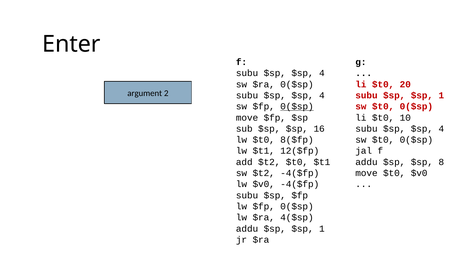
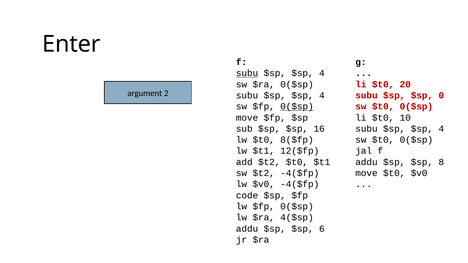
subu underline: none -> present (247, 73)
subu $sp $sp 1: 1 -> 0 (441, 96)
subu: subu -> code (247, 196)
addu $sp $sp 1: 1 -> 6 (322, 229)
